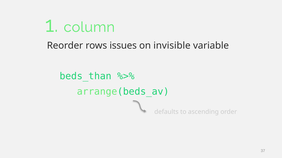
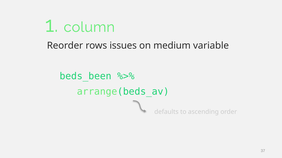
invisible: invisible -> medium (172, 46)
beds_than: beds_than -> beds_been (86, 76)
